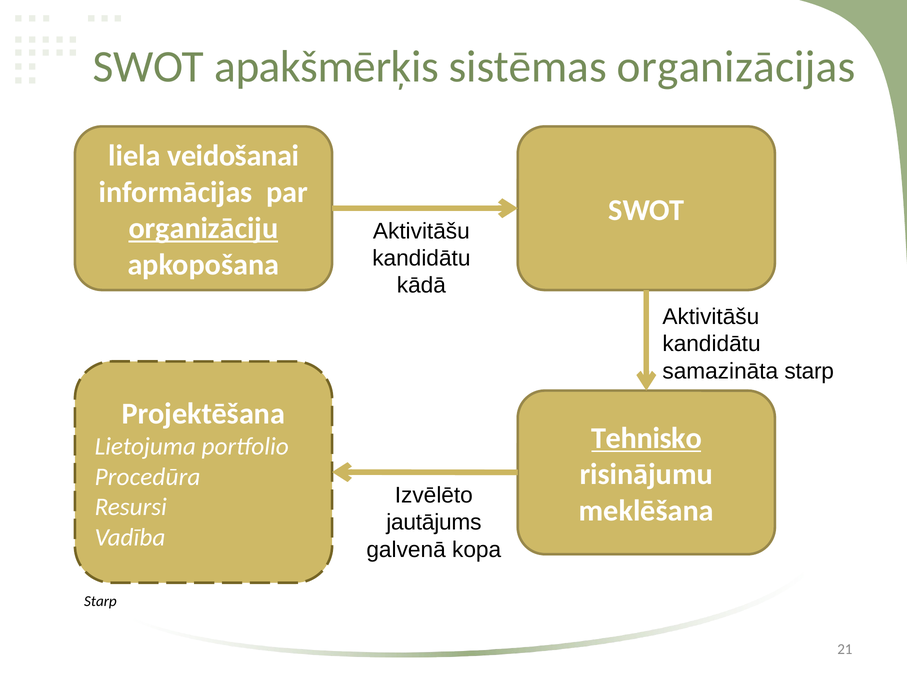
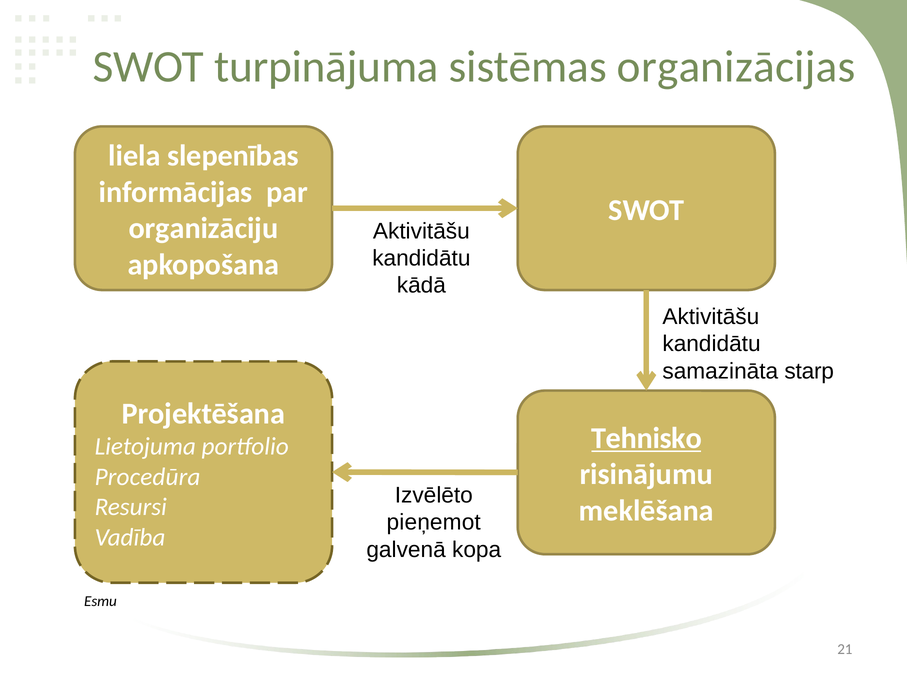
apakšmērķis: apakšmērķis -> turpinājuma (326, 67)
veidošanai: veidošanai -> slepenības (233, 156)
organizāciju underline: present -> none (204, 229)
jautājums: jautājums -> pieņemot (434, 523)
Starp: Starp -> Esmu (100, 601)
